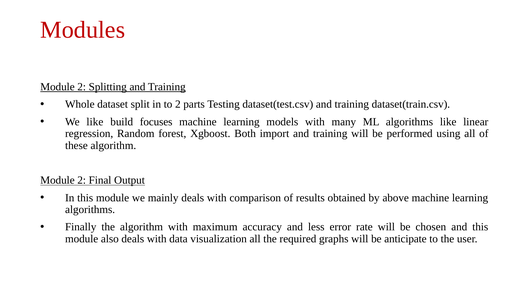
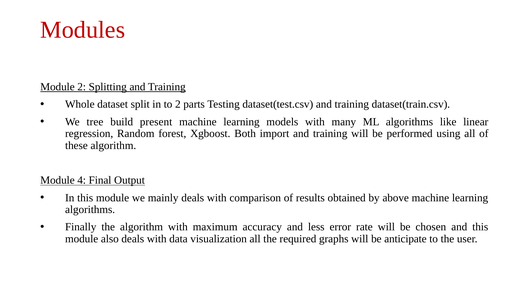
We like: like -> tree (95, 122)
focuses: focuses -> present (156, 122)
2: 2 -> 4 (82, 181)
